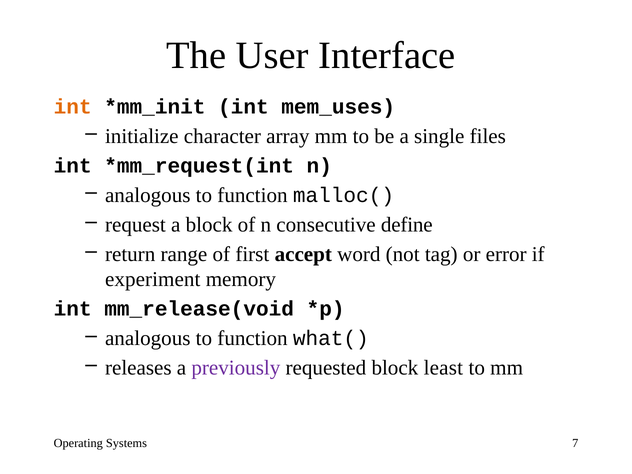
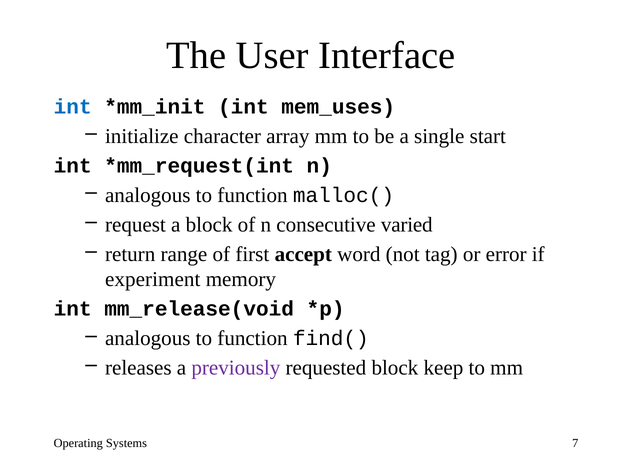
int colour: orange -> blue (73, 107)
files: files -> start (488, 136)
define: define -> varied (407, 225)
what(: what( -> find( (331, 338)
least: least -> keep (443, 368)
